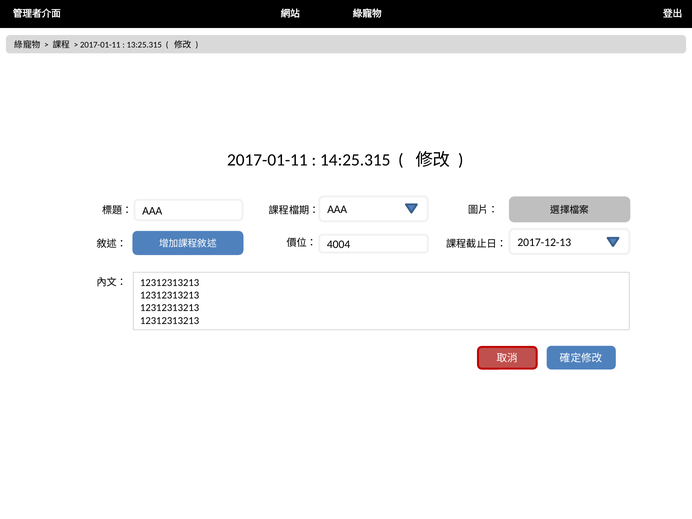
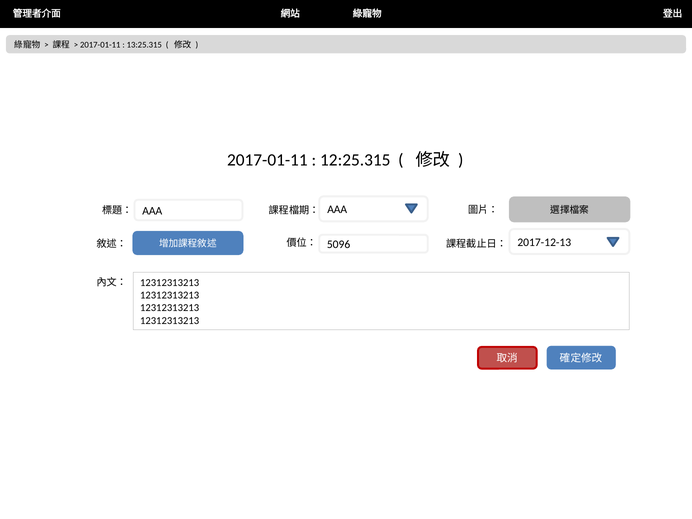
14:25.315: 14:25.315 -> 12:25.315 (355, 160)
4004: 4004 -> 5096 (339, 244)
